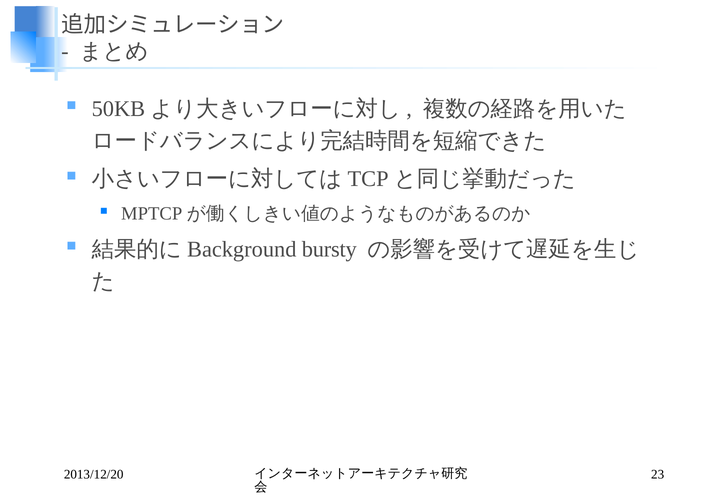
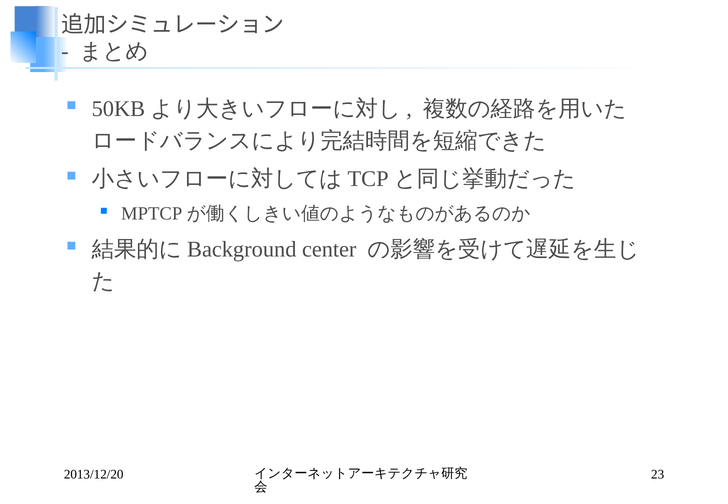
bursty: bursty -> center (329, 249)
